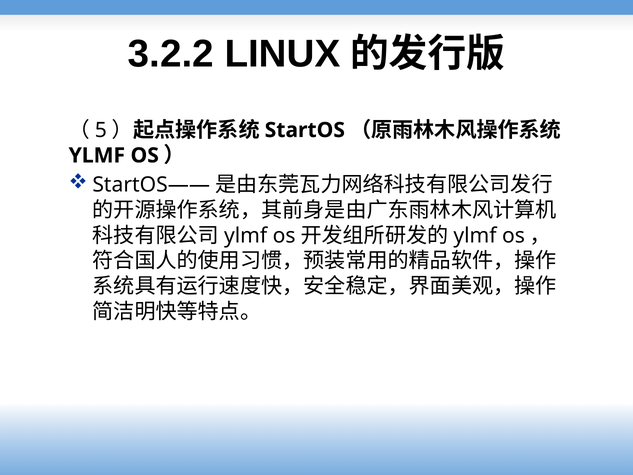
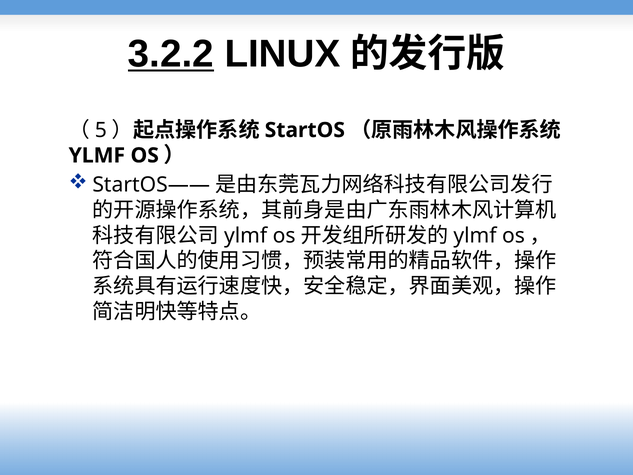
3.2.2 underline: none -> present (171, 54)
